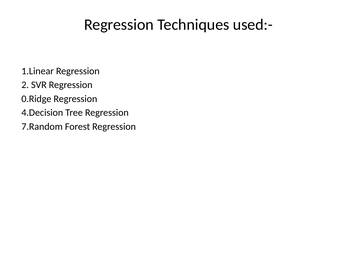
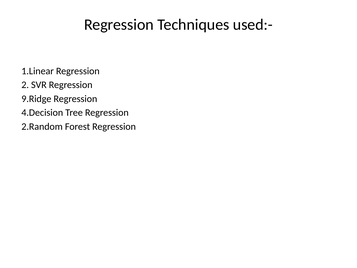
0.Ridge: 0.Ridge -> 9.Ridge (36, 99)
7.Random: 7.Random -> 2.Random (42, 126)
